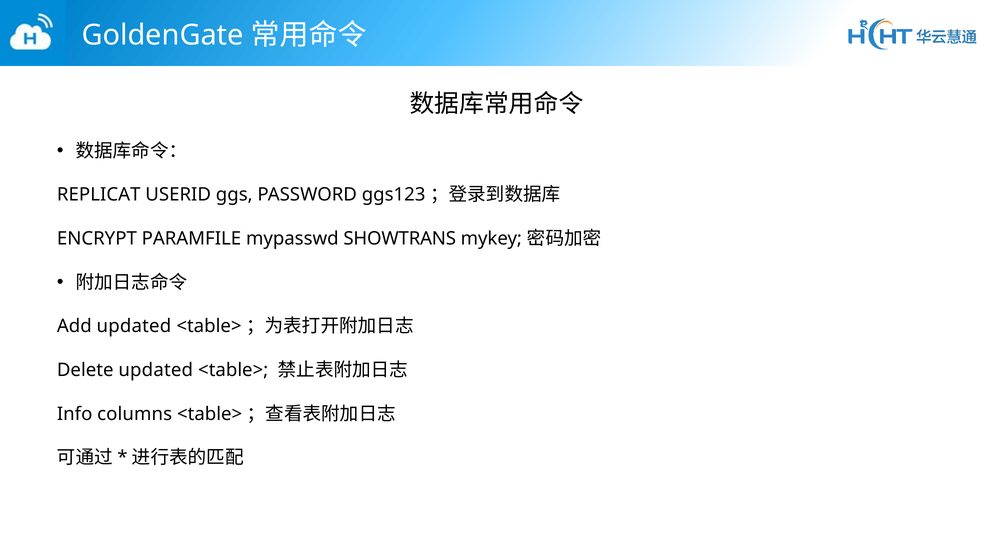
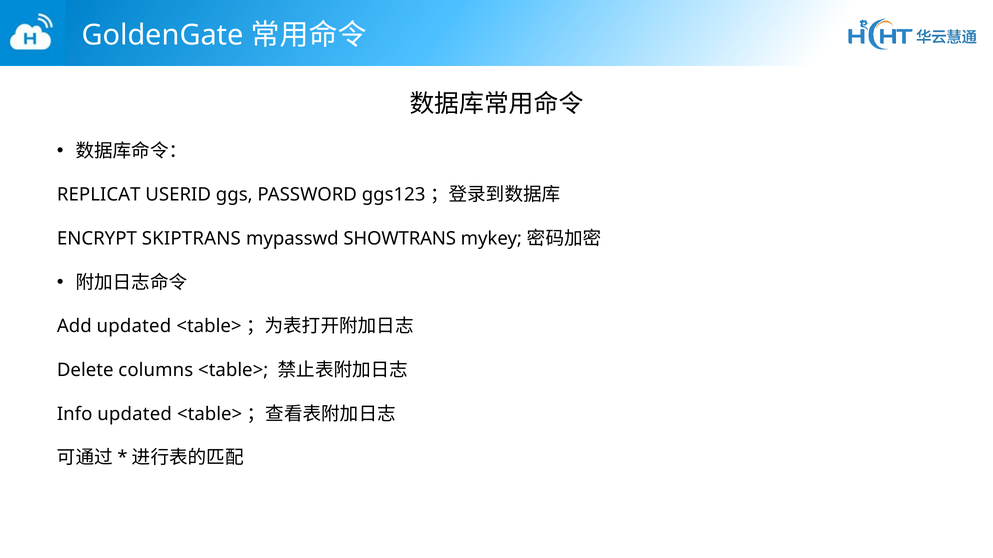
PARAMFILE: PARAMFILE -> SKIPTRANS (191, 239)
Delete updated: updated -> columns (156, 370)
Info columns: columns -> updated (135, 414)
